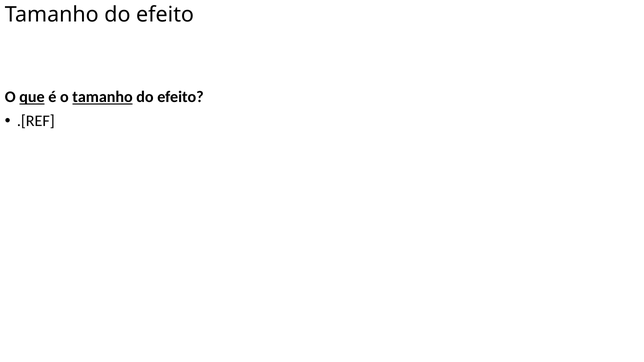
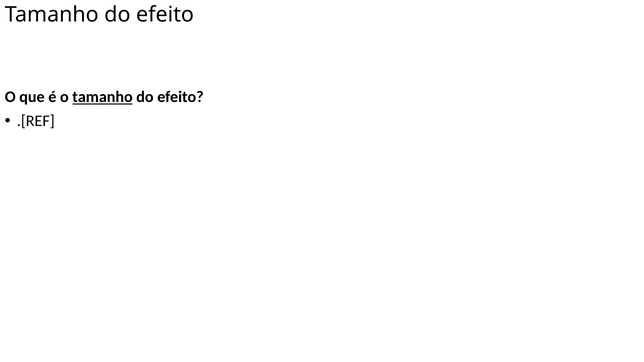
que underline: present -> none (32, 97)
